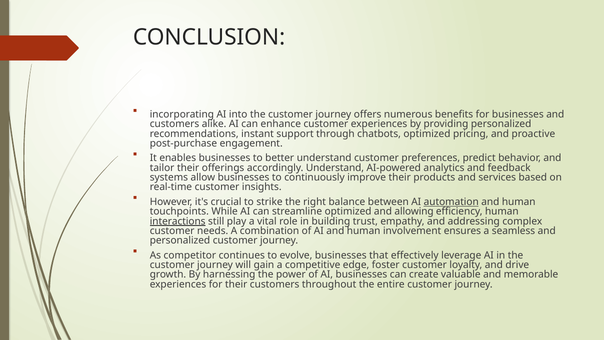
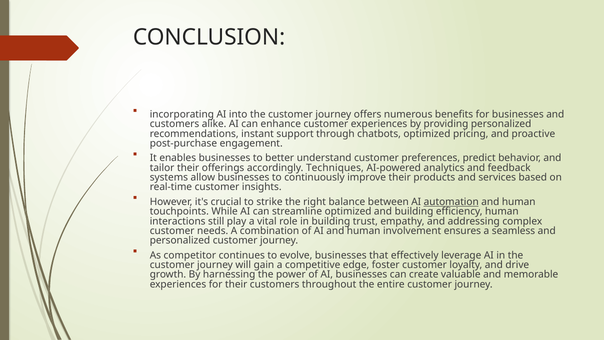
accordingly Understand: Understand -> Techniques (335, 168)
and allowing: allowing -> building (414, 211)
interactions underline: present -> none (178, 221)
